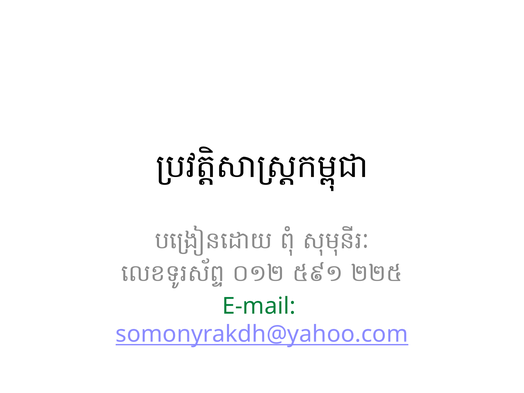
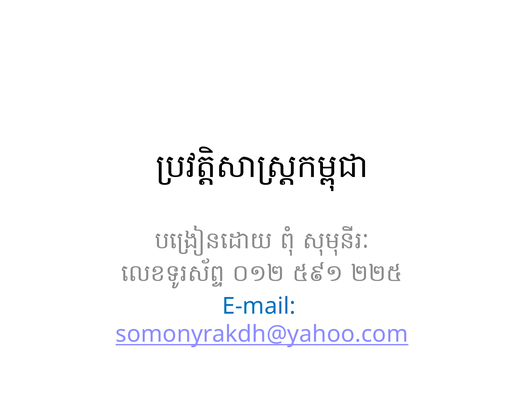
E-mail colour: green -> blue (259, 306)
